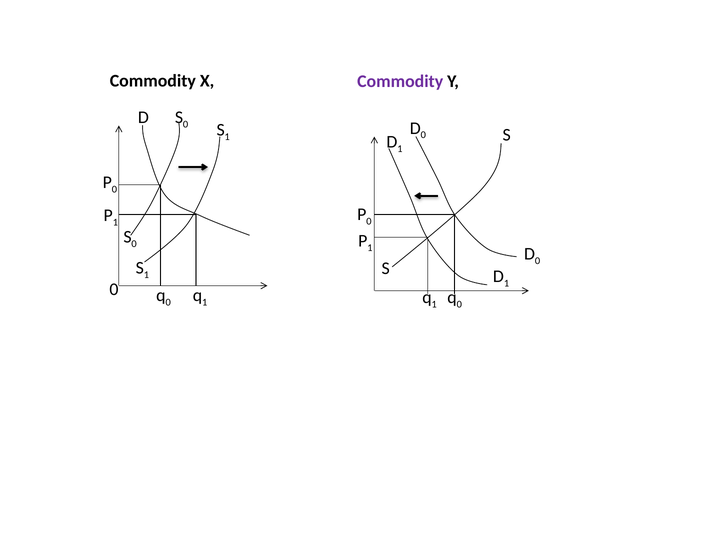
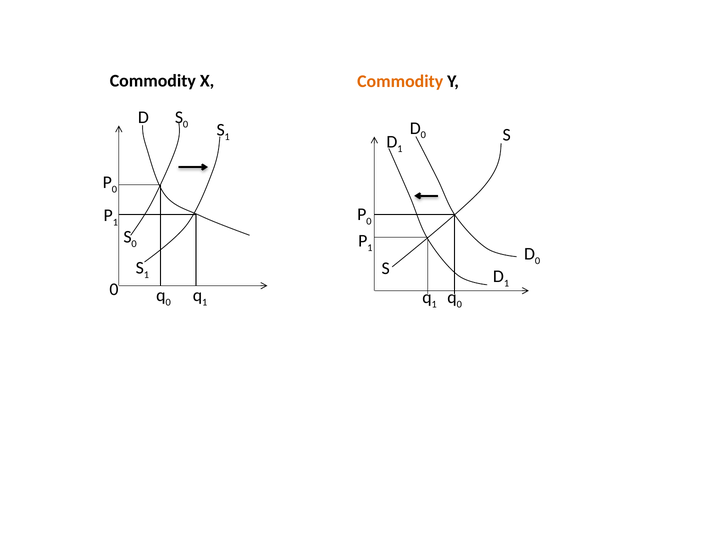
Commodity colour: purple -> orange (400, 82)
